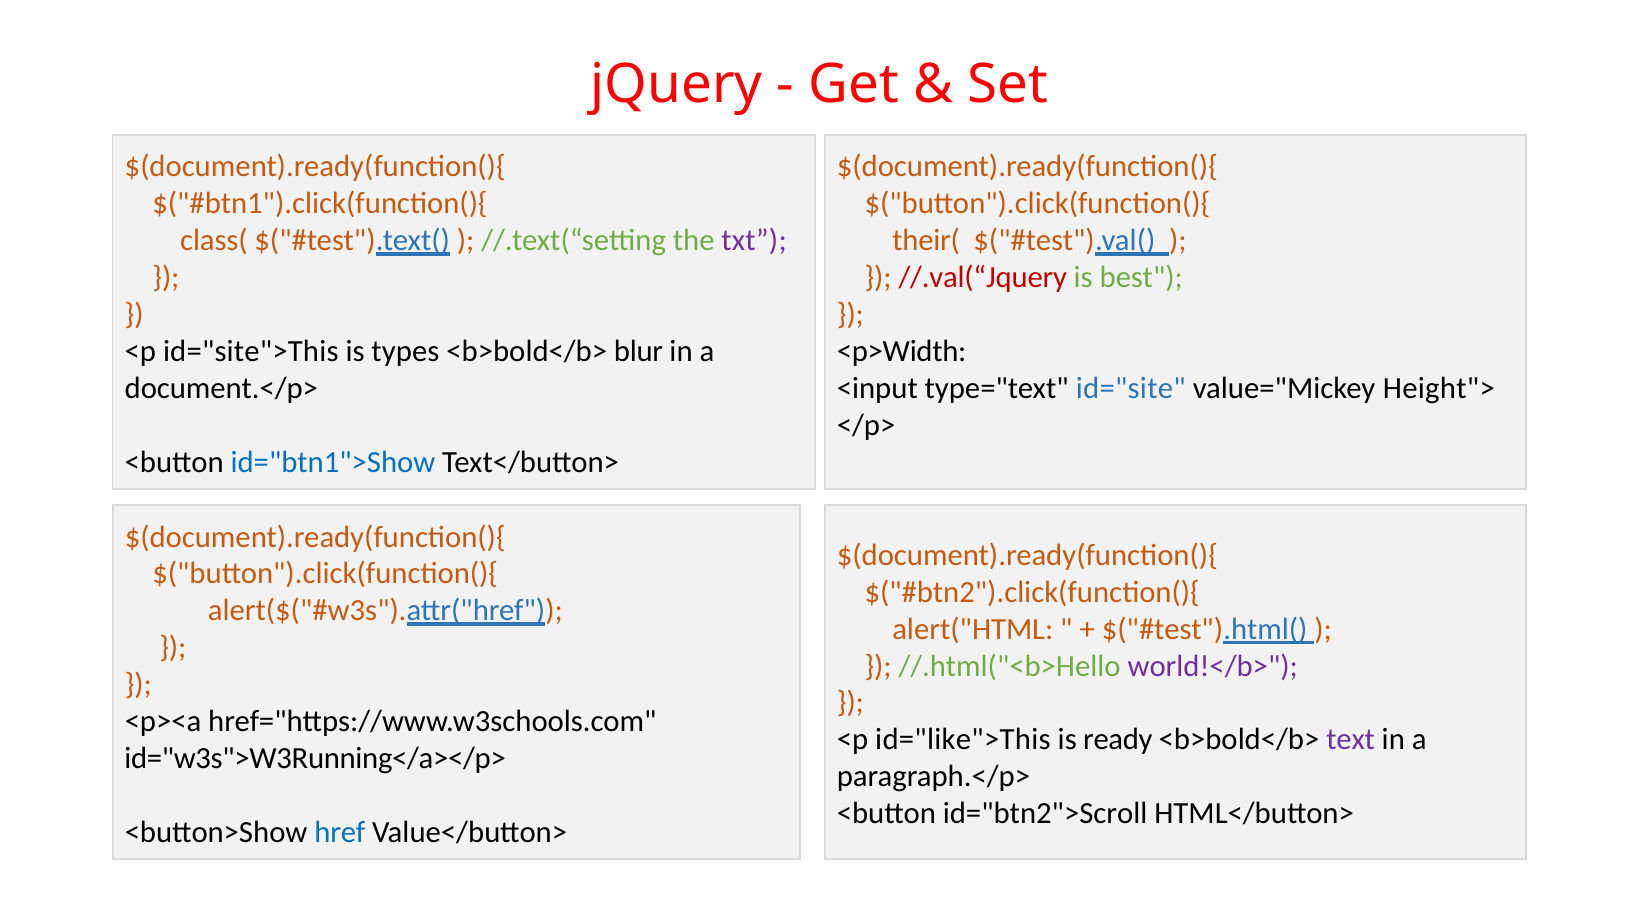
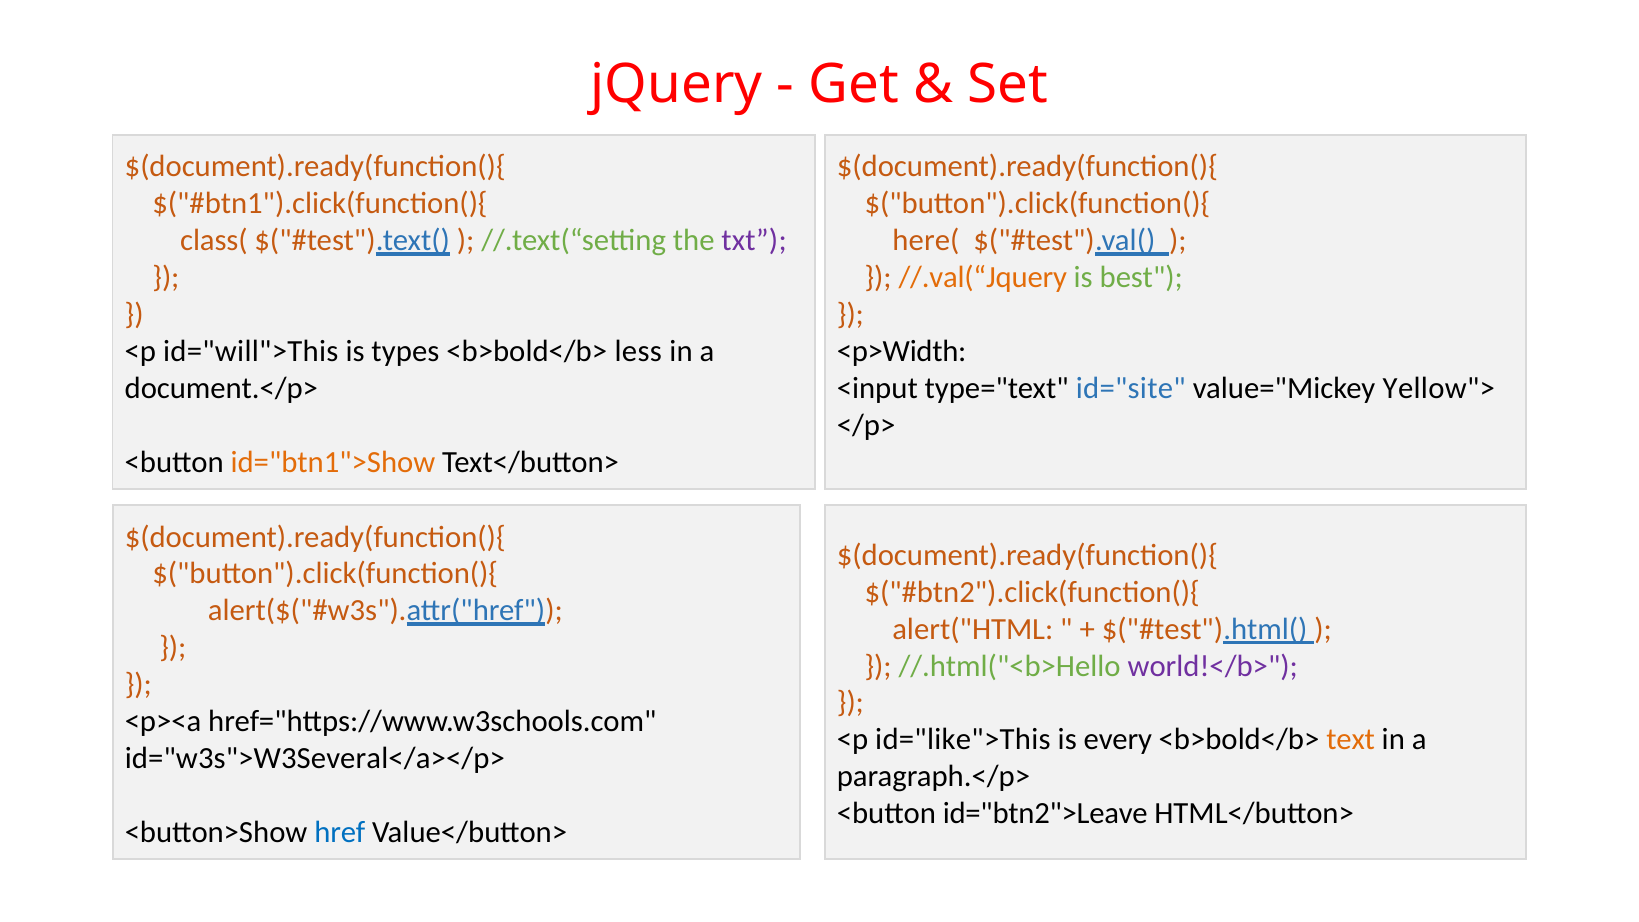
their(: their( -> here( (926, 241)
//.val(“Jquery colour: red -> orange (983, 277)
id="site">This: id="site">This -> id="will">This (251, 351)
blur: blur -> less (638, 351)
Height">: Height"> -> Yellow"> (1439, 388)
id="btn1">Show colour: blue -> orange (333, 462)
ready: ready -> every (1118, 740)
text colour: purple -> orange (1351, 740)
id="w3s">W3Running</a></p>: id="w3s">W3Running</a></p> -> id="w3s">W3Several</a></p> (315, 758)
id="btn2">Scroll: id="btn2">Scroll -> id="btn2">Leave (1045, 813)
